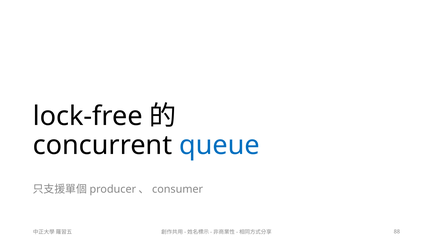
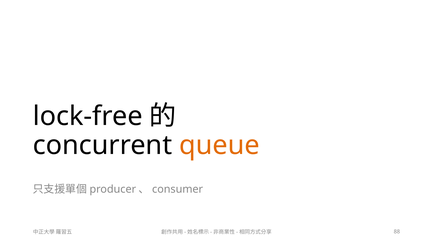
queue colour: blue -> orange (219, 146)
